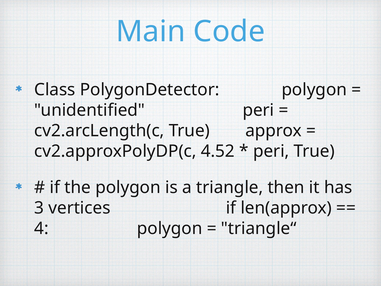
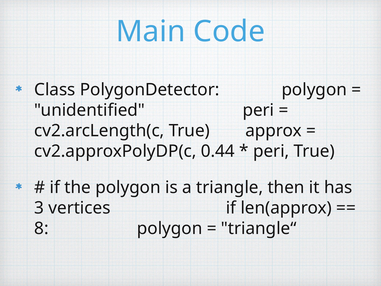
4.52: 4.52 -> 0.44 (218, 151)
4: 4 -> 8 (41, 228)
